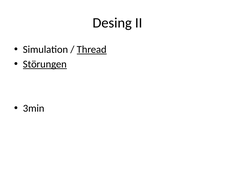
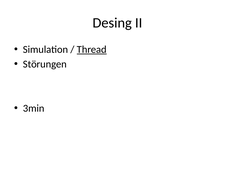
Störungen underline: present -> none (45, 64)
